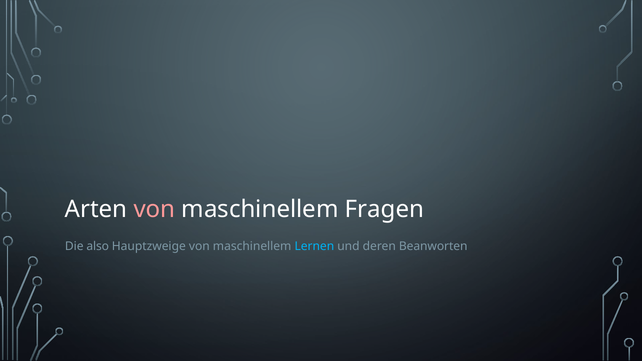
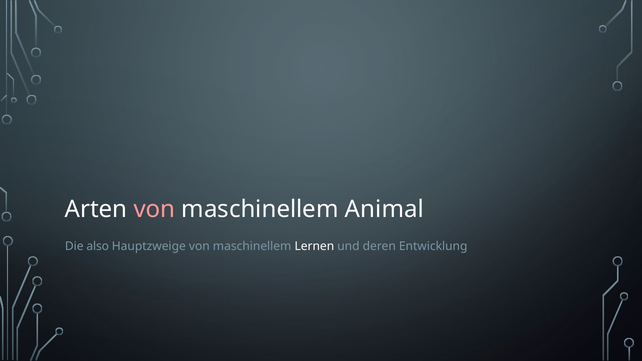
Fragen: Fragen -> Animal (385, 209)
Lernen colour: light blue -> white (314, 246)
Beanworten: Beanworten -> Entwicklung (433, 246)
